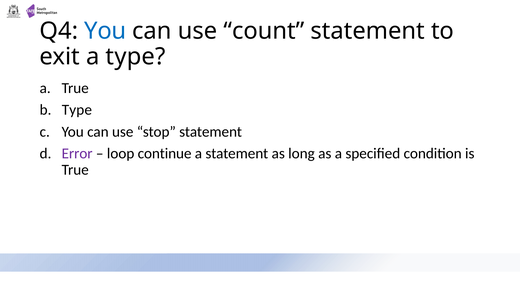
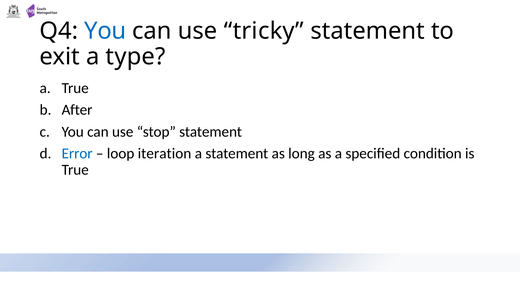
count: count -> tricky (264, 31)
Type: Type -> After (77, 110)
Error colour: purple -> blue (77, 153)
continue: continue -> iteration (165, 153)
